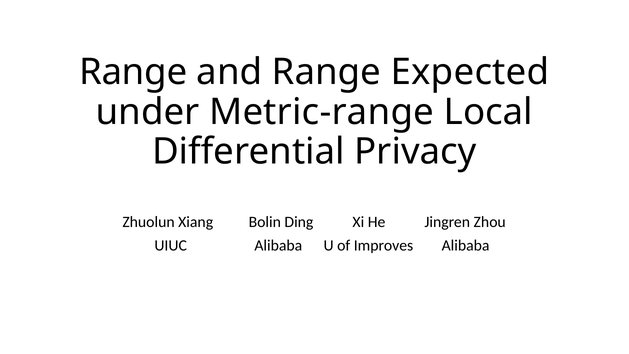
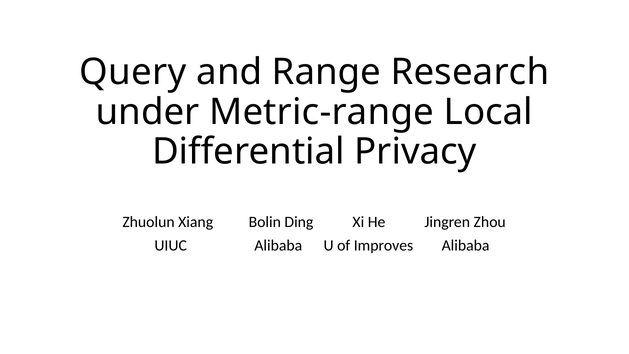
Range: Range -> Query (133, 72)
Expected: Expected -> Research (470, 72)
